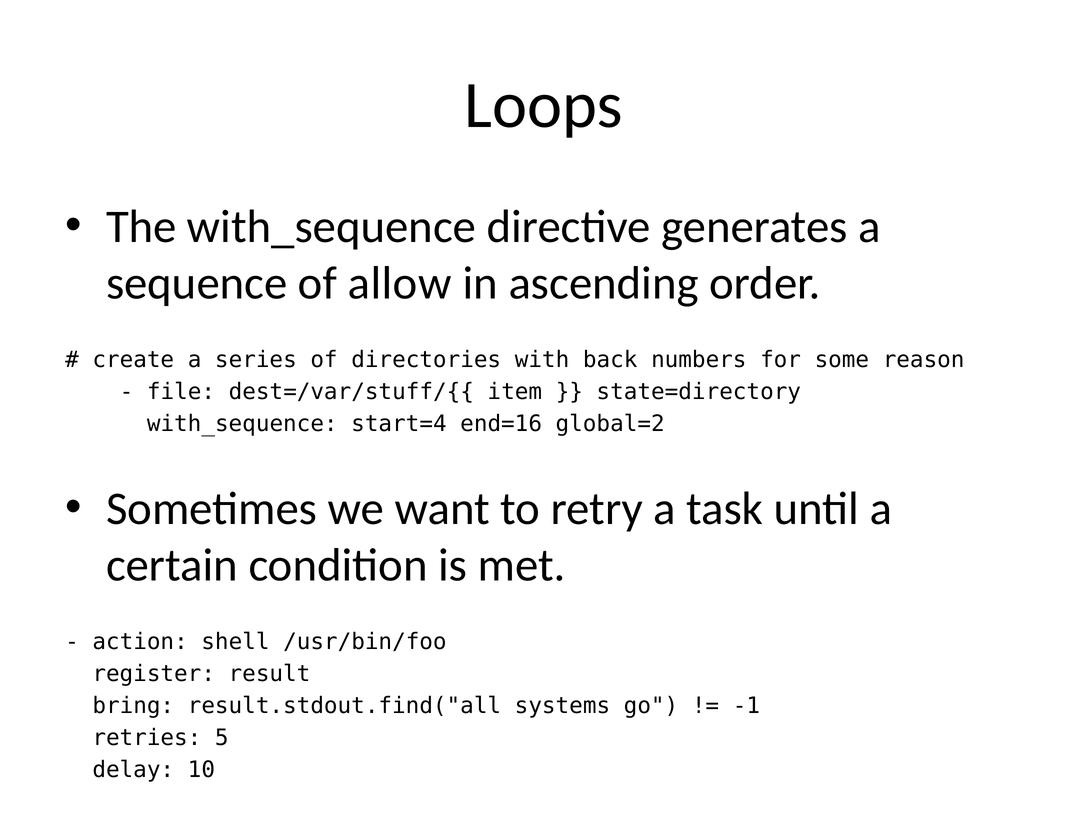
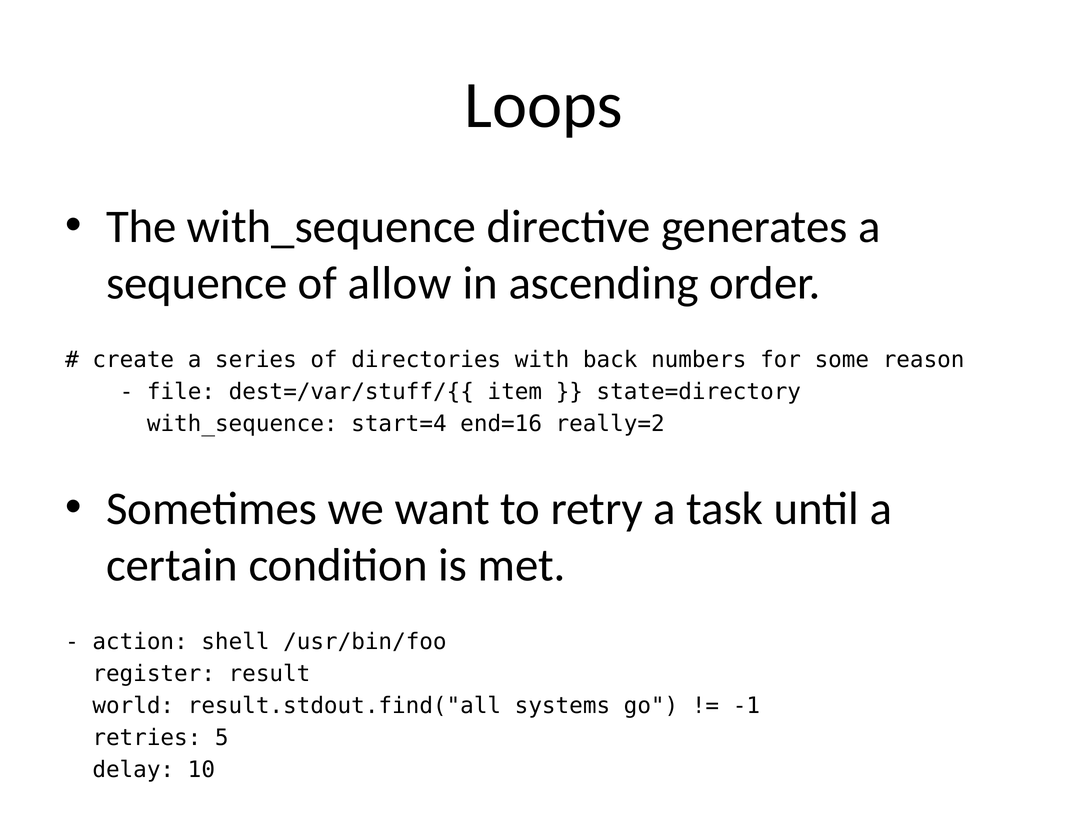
global=2: global=2 -> really=2 (610, 424)
bring: bring -> world (133, 706)
